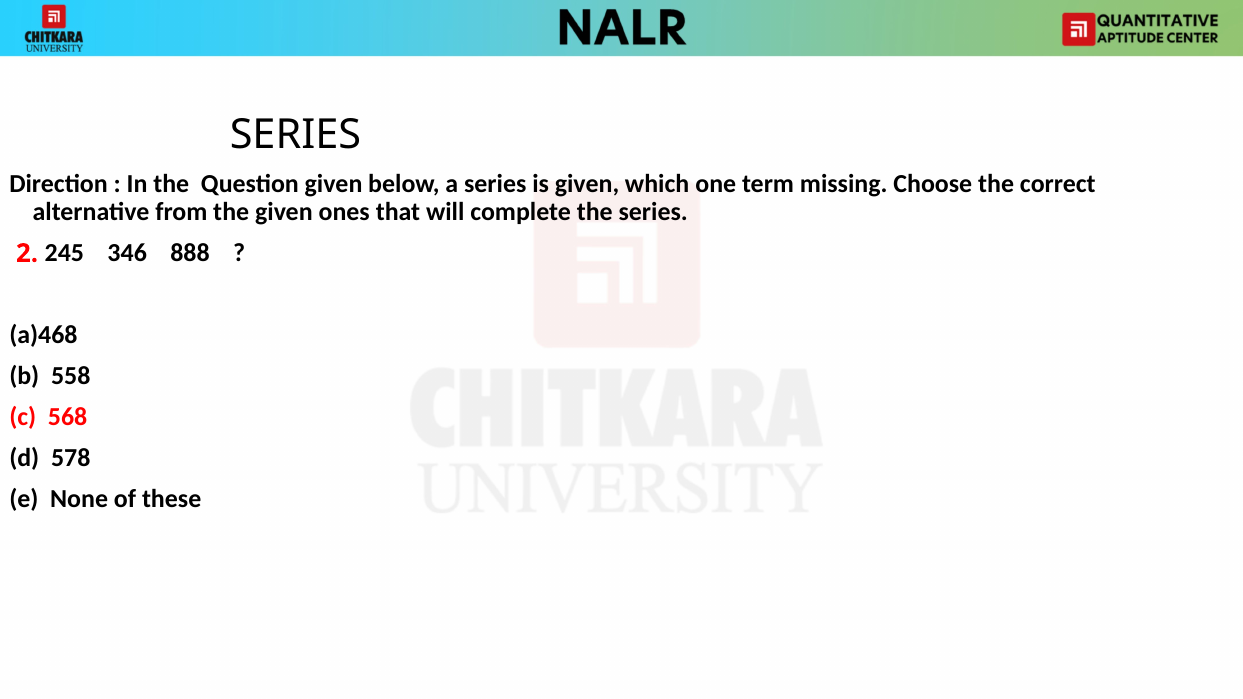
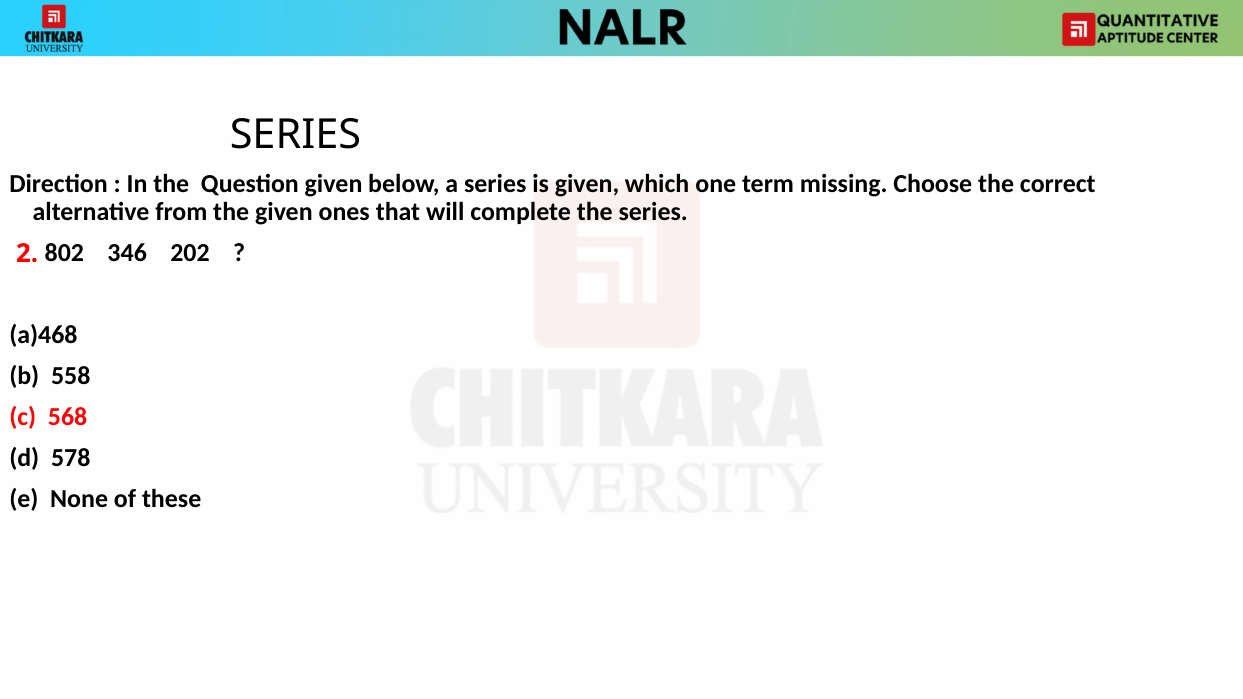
245: 245 -> 802 (64, 253)
888: 888 -> 202 (190, 253)
